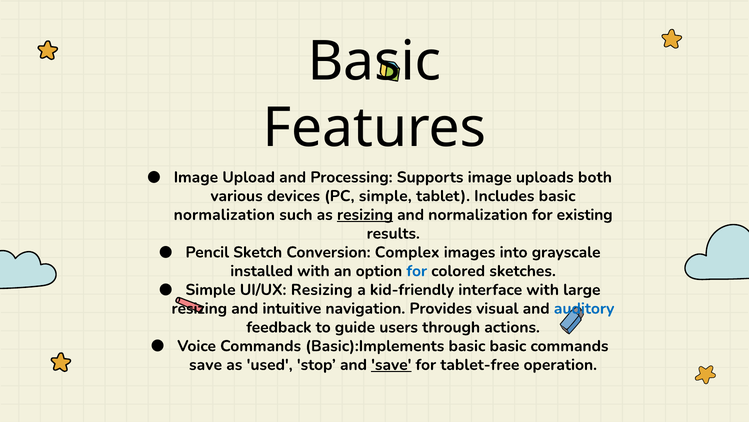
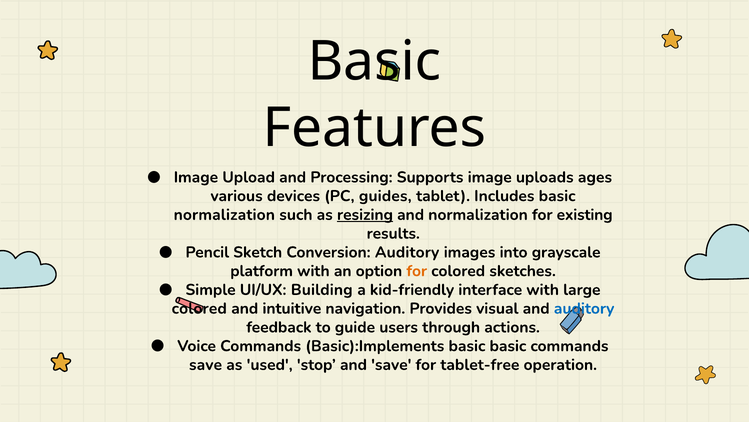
both: both -> ages (595, 177)
PC simple: simple -> guides (385, 196)
Conversion Complex: Complex -> Auditory (407, 252)
installed: installed -> platform (262, 271)
for colour: blue -> orange (417, 271)
UI/UX Resizing: Resizing -> Building (322, 289)
resizing: resizing -> colored (199, 308)
save underline: present -> none (391, 364)
